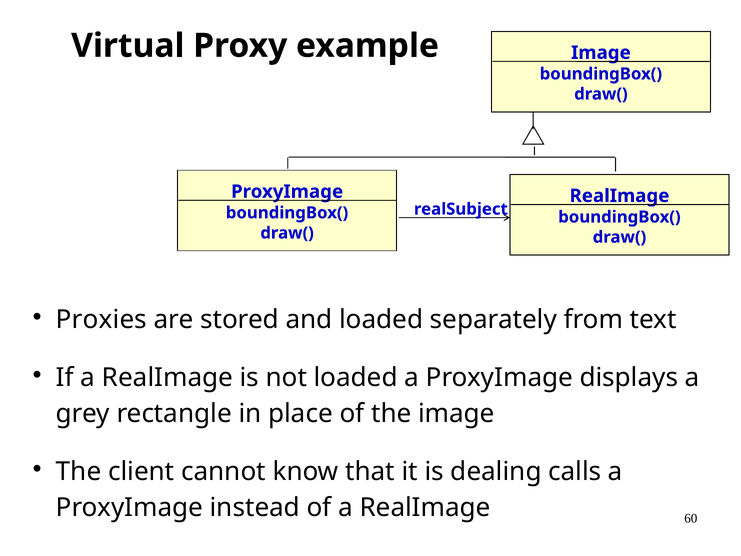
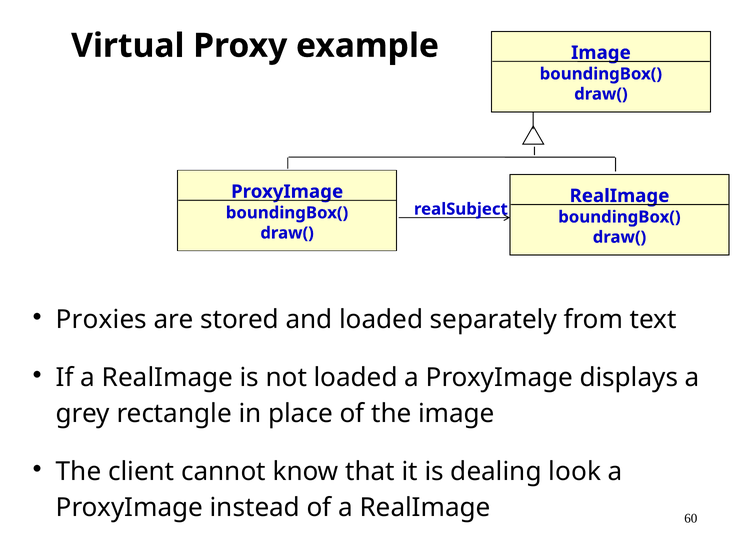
calls: calls -> look (575, 472)
